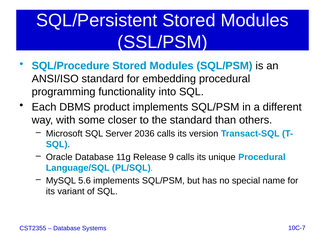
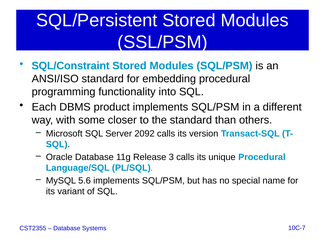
SQL/Procedure: SQL/Procedure -> SQL/Constraint (71, 66)
2036: 2036 -> 2092 (145, 134)
9: 9 -> 3 (171, 157)
